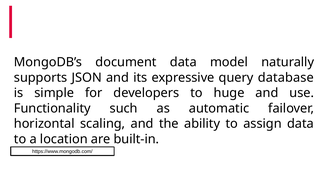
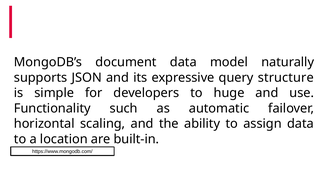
database: database -> structure (286, 77)
